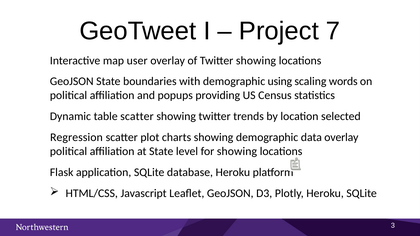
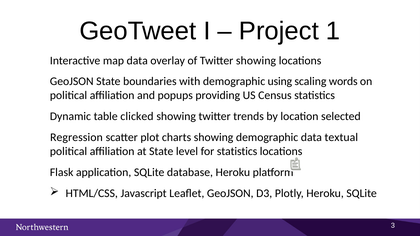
7: 7 -> 1 (333, 31)
map user: user -> data (137, 61)
table scatter: scatter -> clicked (137, 117)
data overlay: overlay -> textual (341, 138)
for showing: showing -> statistics (237, 152)
